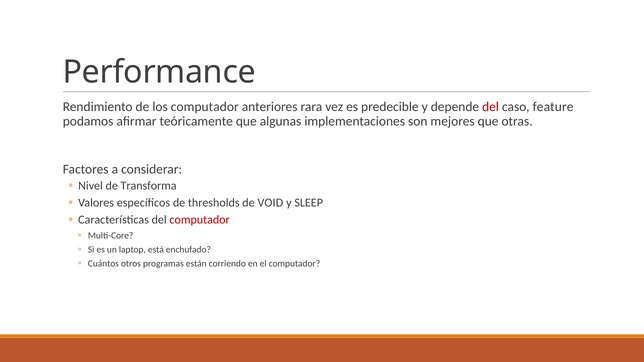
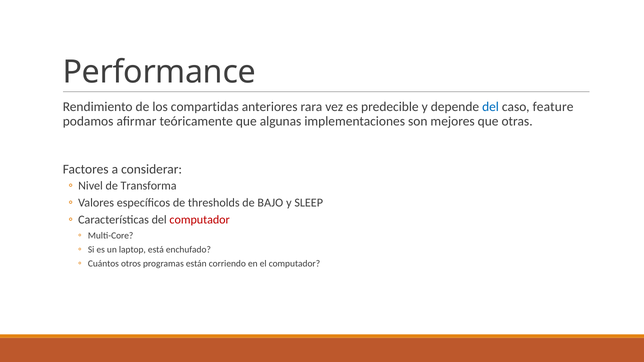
los computador: computador -> compartidas (205, 107)
del colour: red -> blue (491, 107)
VOID: VOID -> BAJO (270, 203)
